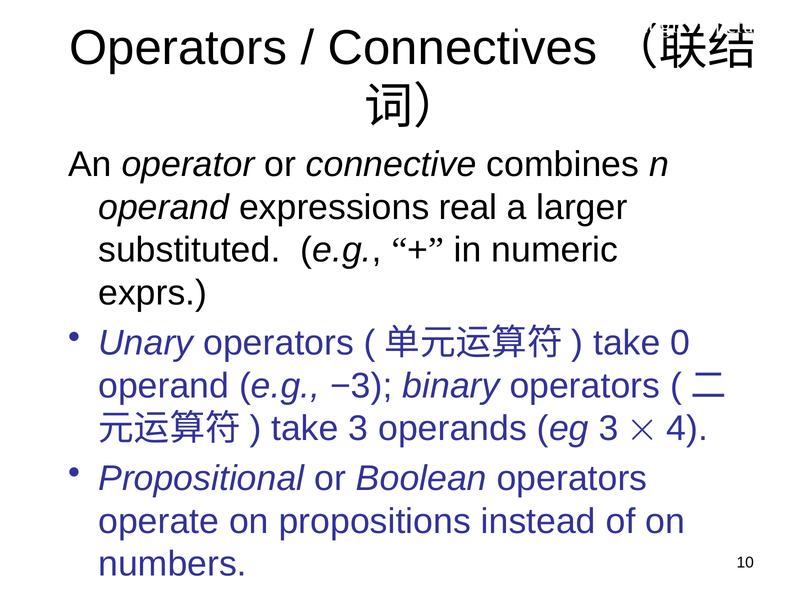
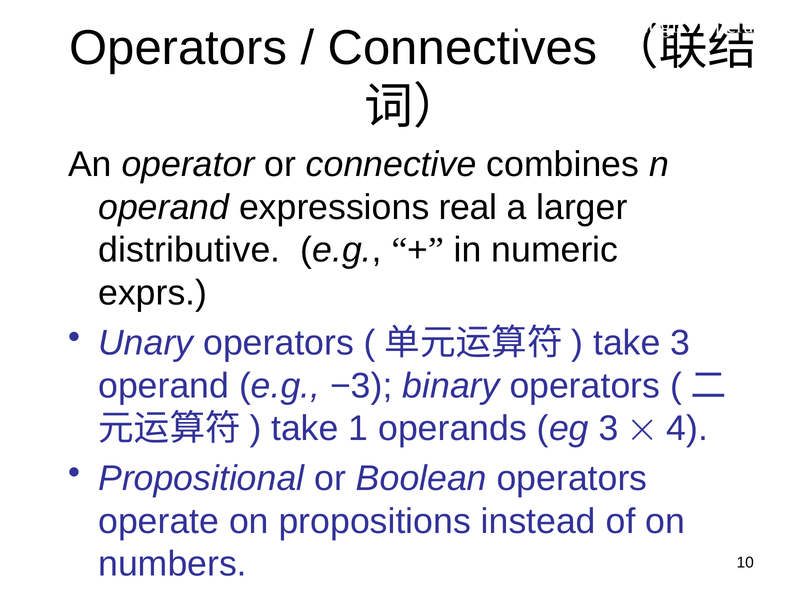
substituted: substituted -> distributive (189, 250)
take 0: 0 -> 3 (680, 343)
take 3: 3 -> 1 (358, 428)
